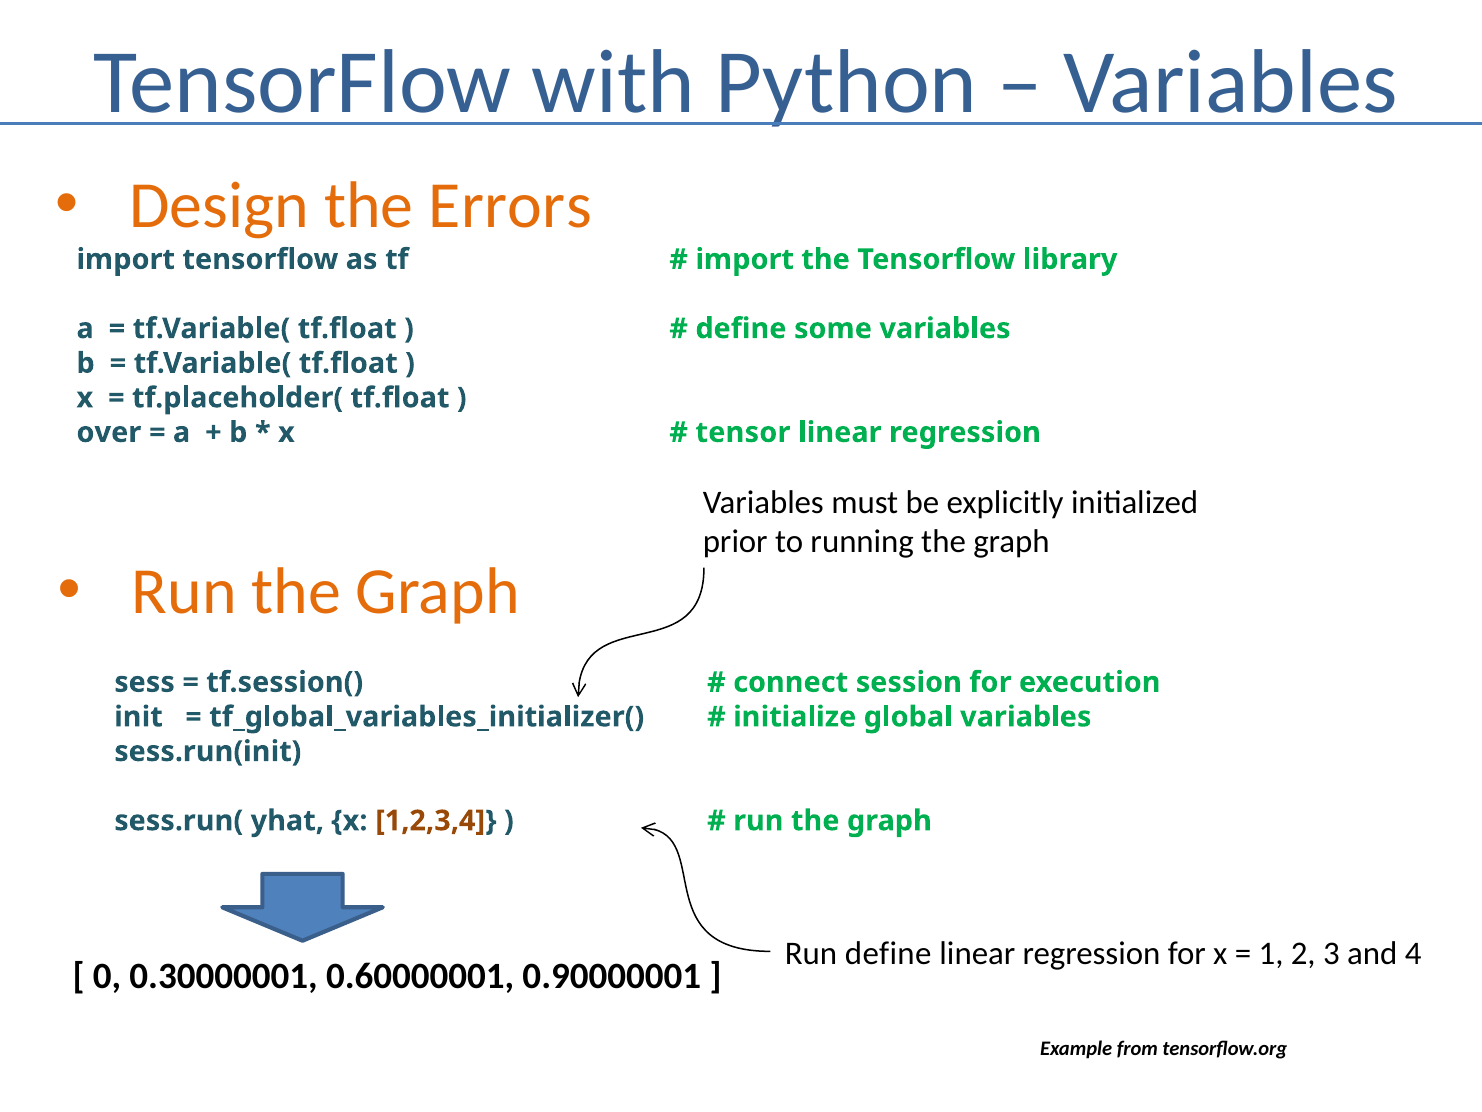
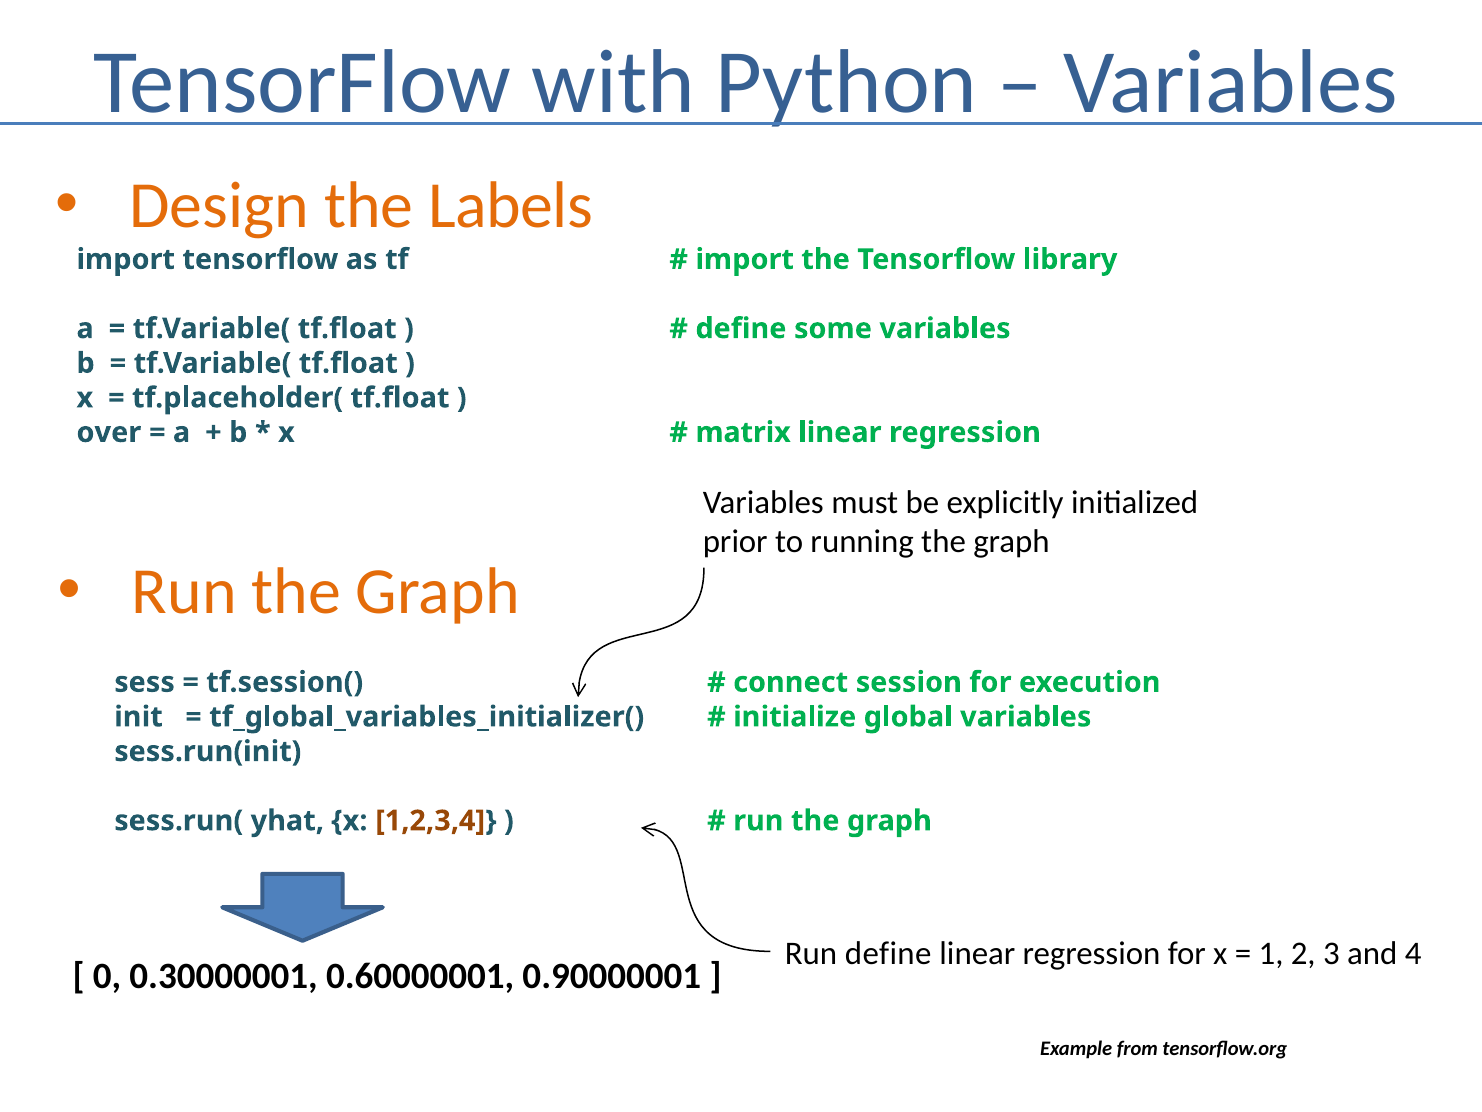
Errors: Errors -> Labels (511, 206)
tensor: tensor -> matrix (743, 432)
